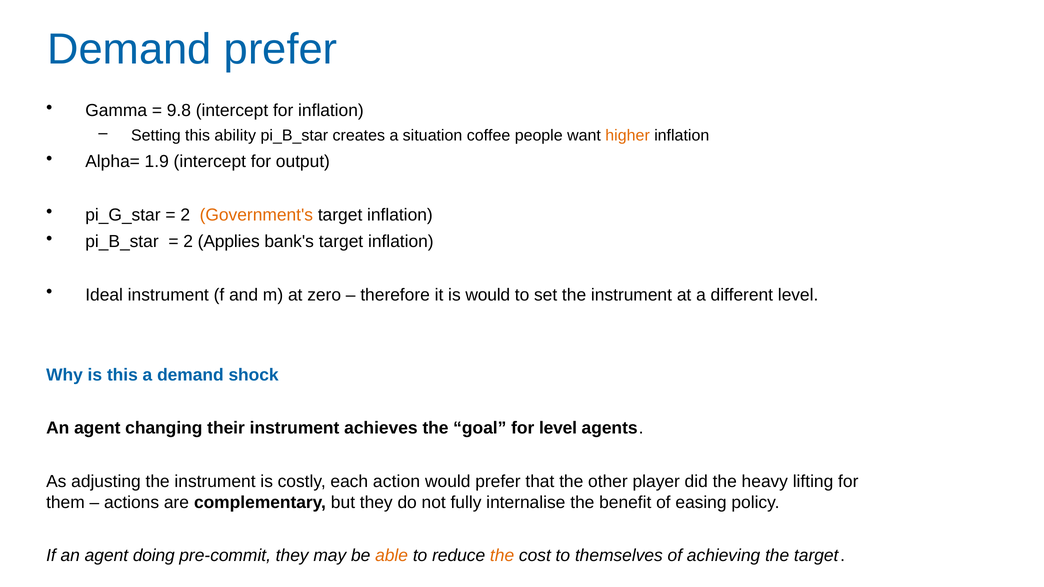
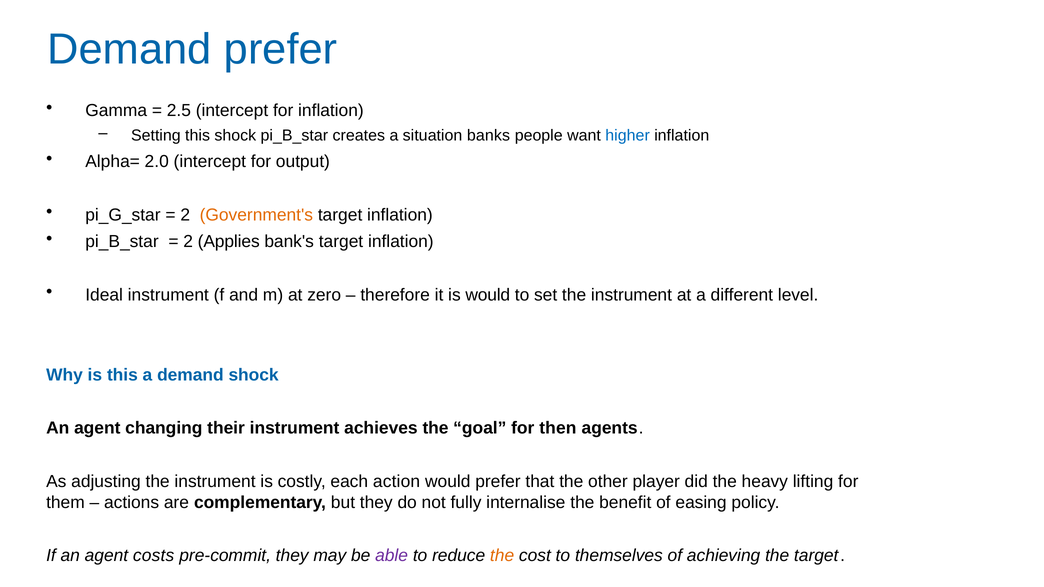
9.8: 9.8 -> 2.5 (179, 111)
this ability: ability -> shock (235, 136)
coffee: coffee -> banks (488, 136)
higher colour: orange -> blue (628, 136)
1.9: 1.9 -> 2.0 (157, 162)
for level: level -> then (558, 428)
doing: doing -> costs (154, 556)
able colour: orange -> purple (392, 556)
